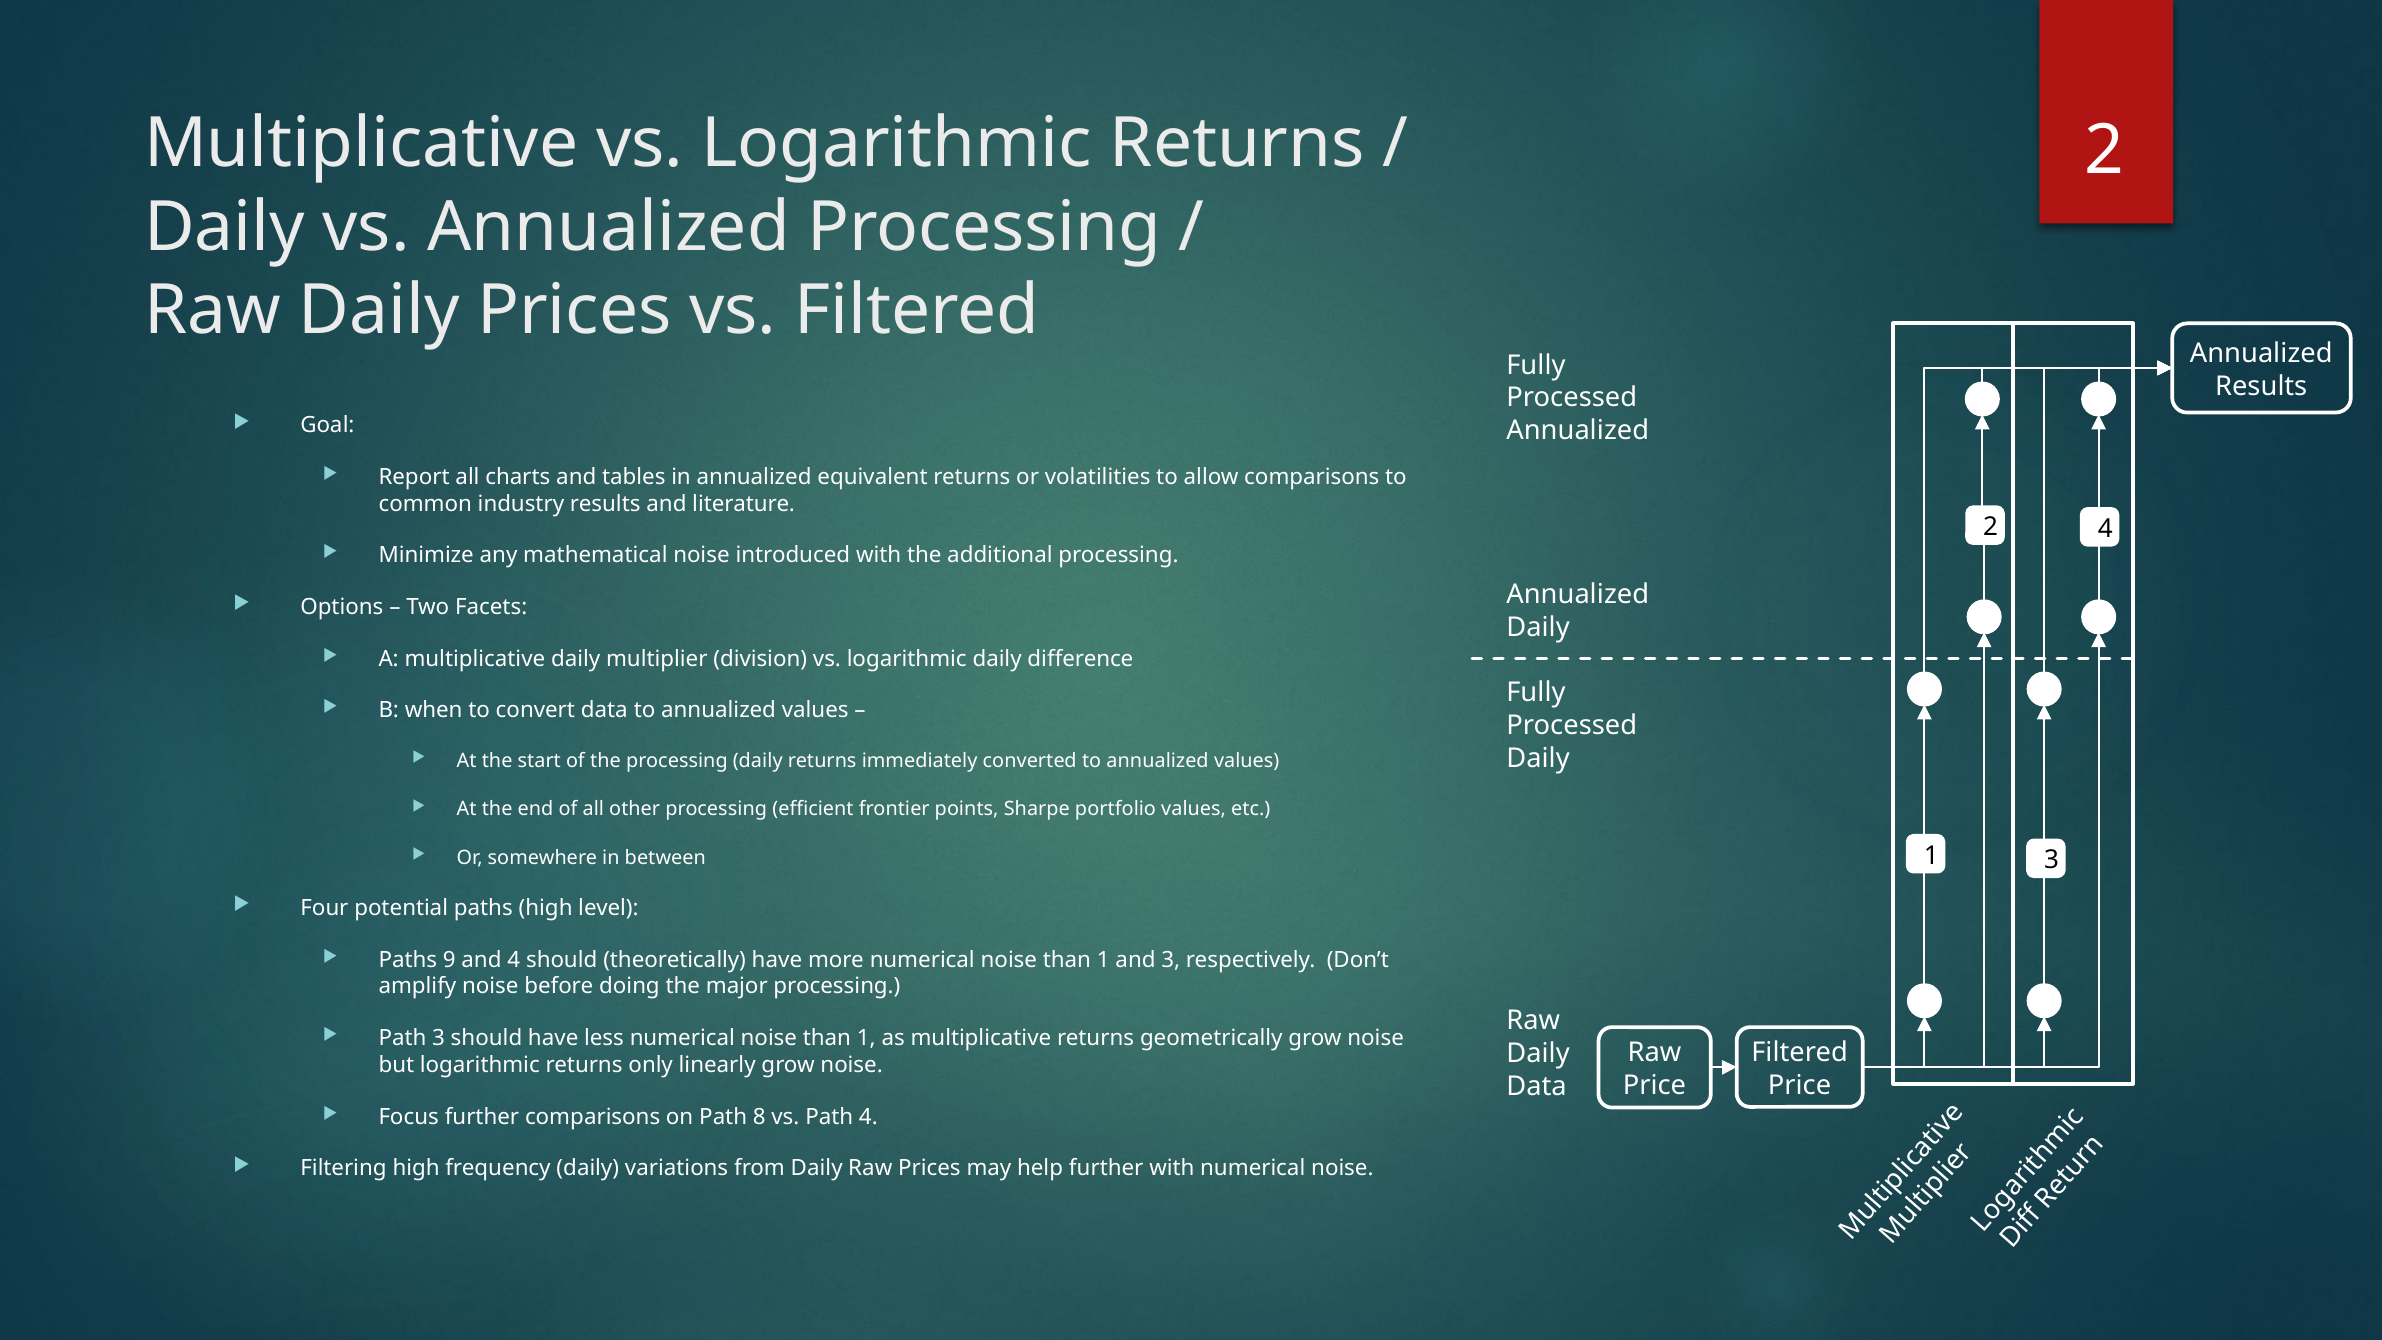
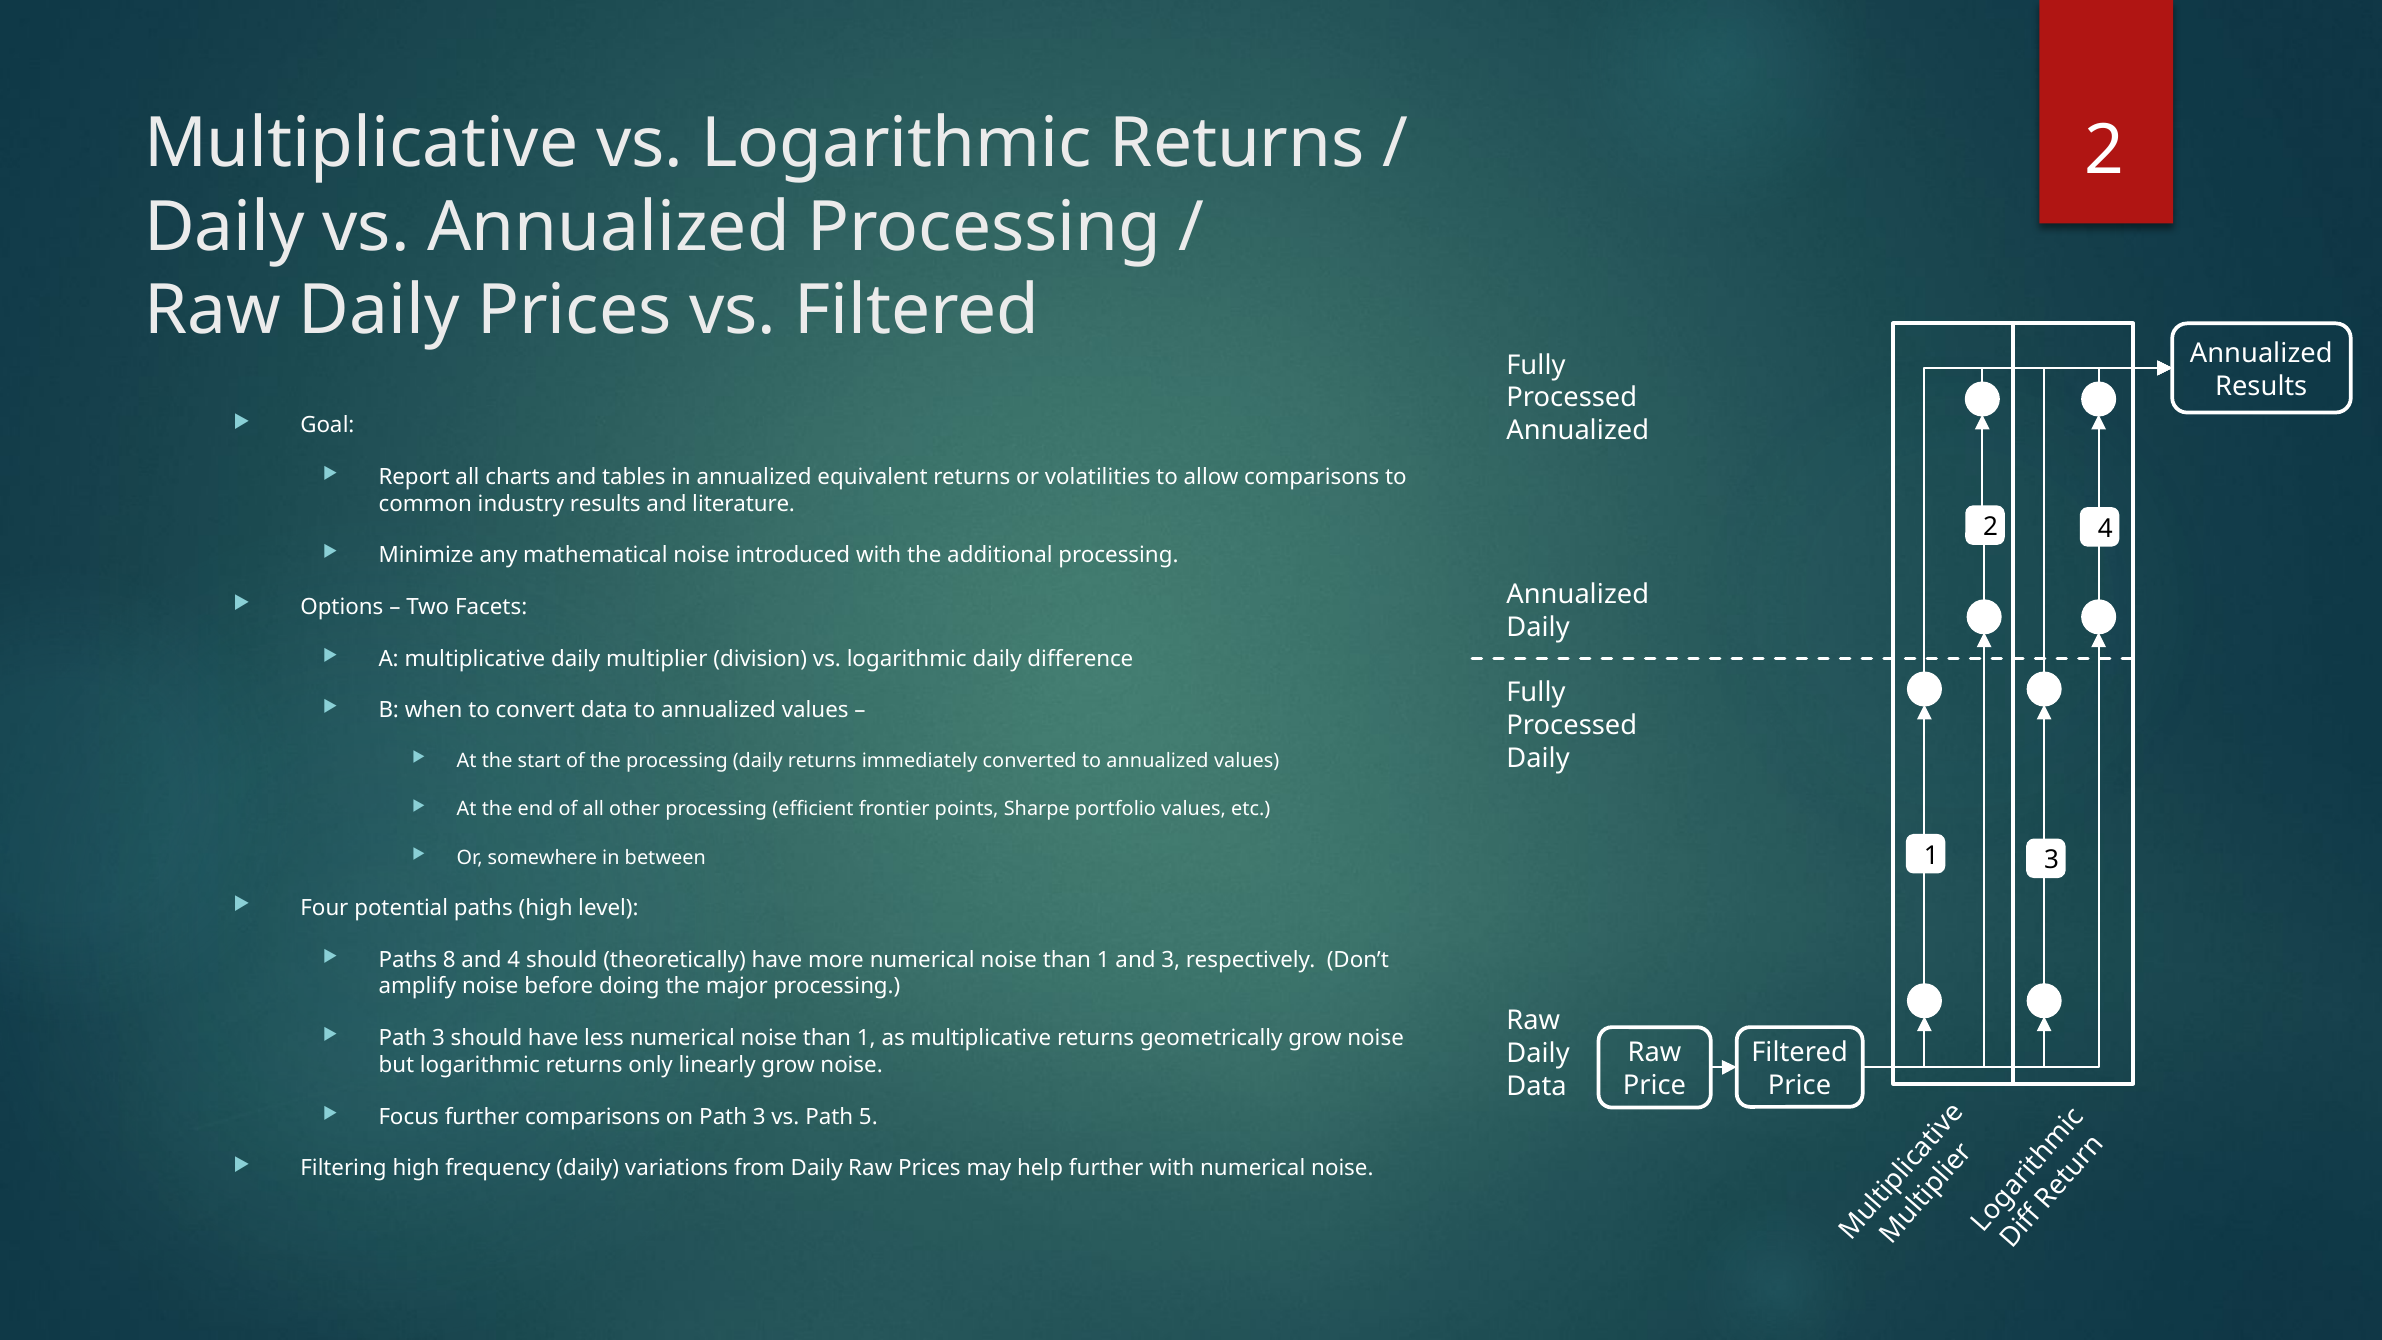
9: 9 -> 8 (449, 960)
on Path 8: 8 -> 3 (759, 1117)
Path 4: 4 -> 5 (868, 1117)
